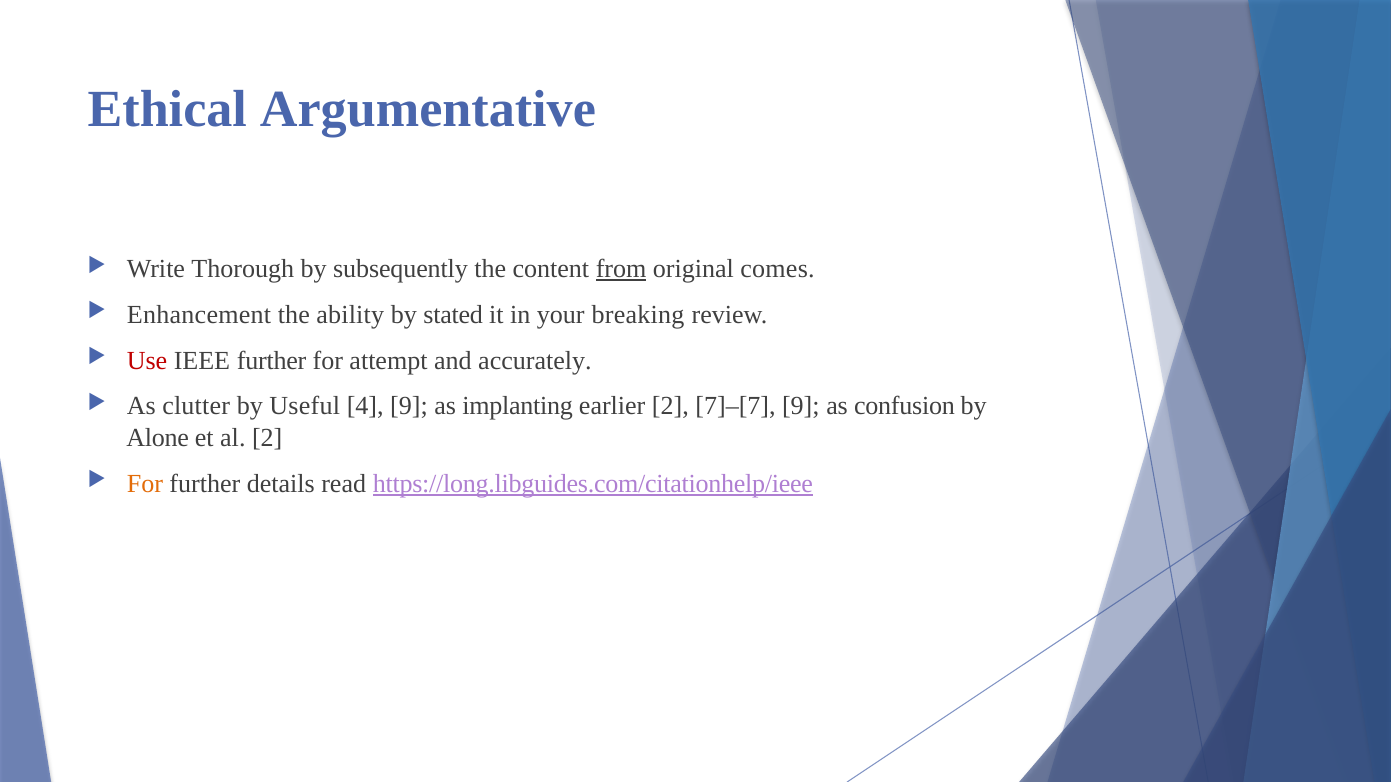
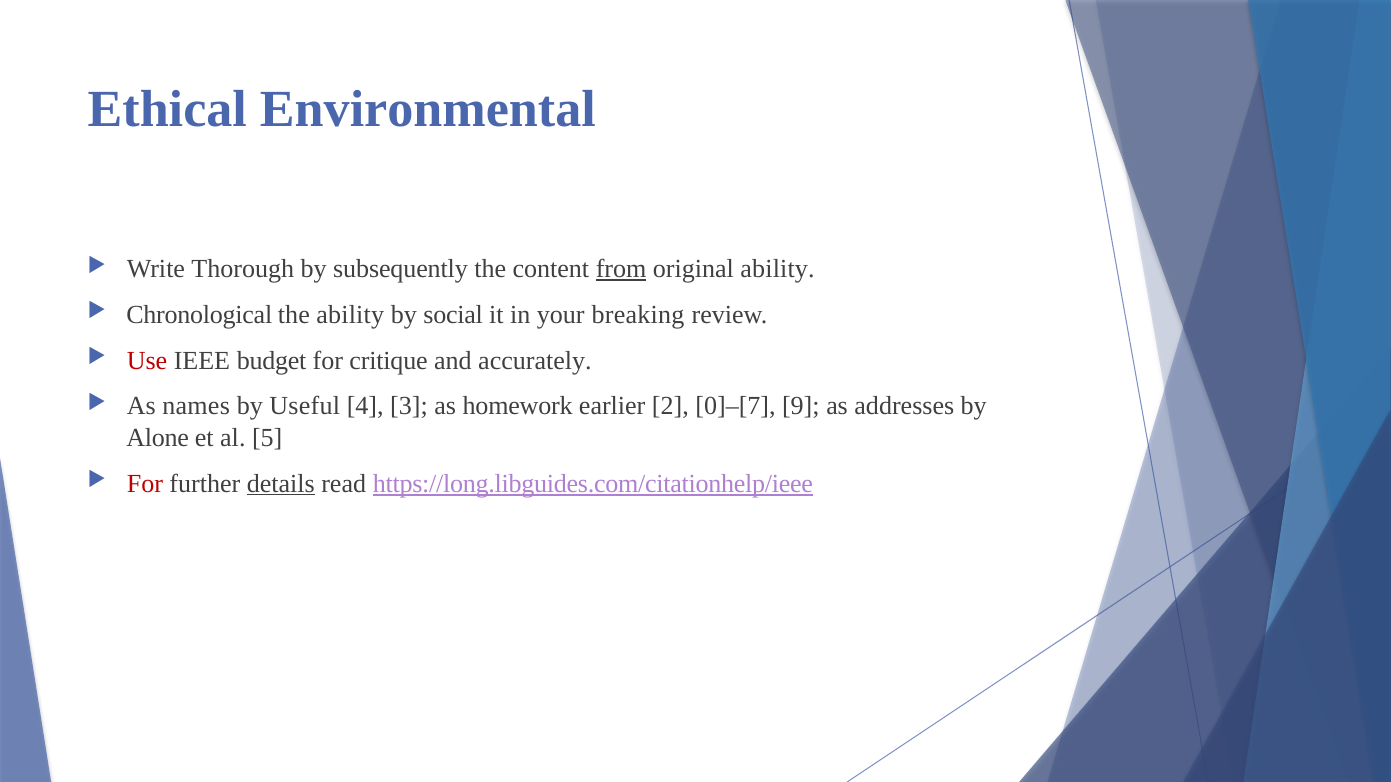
Argumentative: Argumentative -> Environmental (428, 110)
original comes: comes -> ability (778, 269)
Enhancement: Enhancement -> Chronological (199, 315)
stated: stated -> social (453, 315)
IEEE further: further -> budget (272, 361)
attempt: attempt -> critique (389, 361)
clutter: clutter -> names (196, 407)
4 9: 9 -> 3 (409, 407)
implanting: implanting -> homework (518, 407)
7]–[7: 7]–[7 -> 0]–[7 (736, 407)
confusion: confusion -> addresses (904, 407)
al 2: 2 -> 5 (267, 438)
For colour: orange -> red (145, 484)
details underline: none -> present (281, 484)
